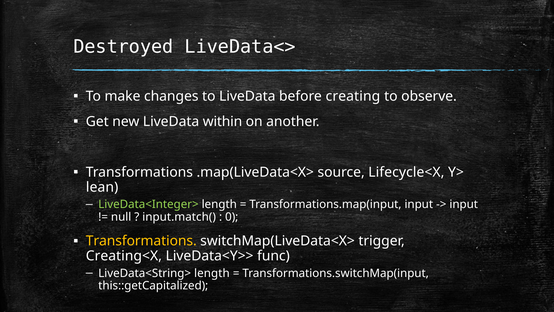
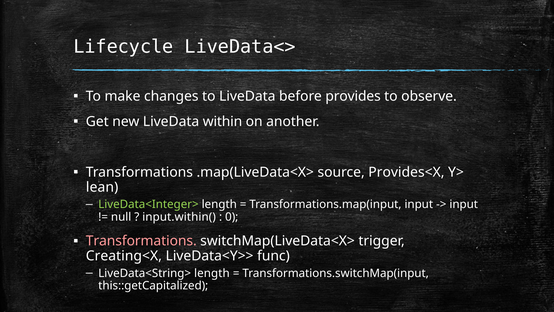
Destroyed: Destroyed -> Lifecycle (123, 47)
creating: creating -> provides (353, 96)
Lifecycle<X: Lifecycle<X -> Provides<X (406, 172)
input.match(: input.match( -> input.within( (179, 217)
Transformations colour: yellow -> pink (141, 241)
